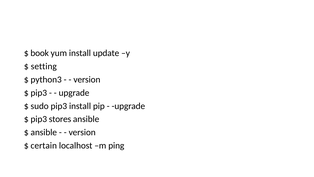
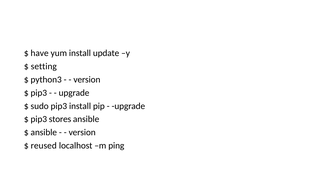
book: book -> have (40, 53)
certain: certain -> reused (44, 145)
